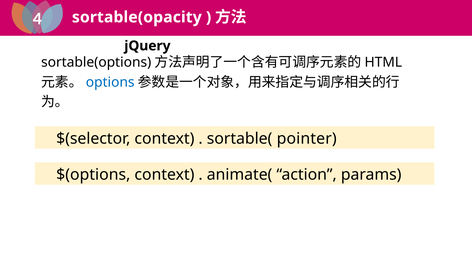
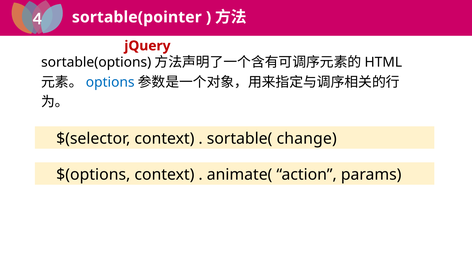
sortable(opacity: sortable(opacity -> sortable(pointer (137, 17)
jQuery colour: black -> red (147, 46)
pointer: pointer -> change (307, 139)
